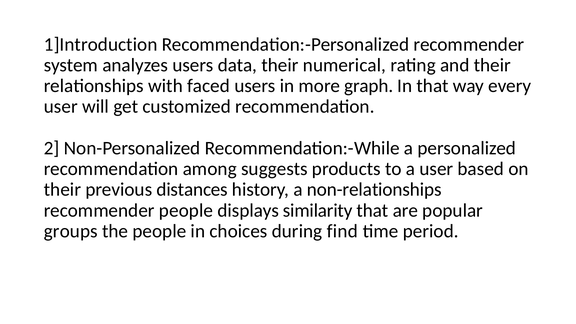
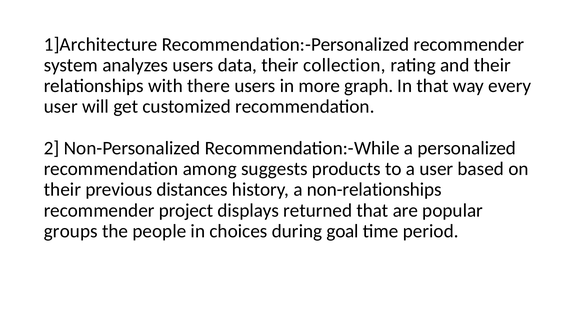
1]Introduction: 1]Introduction -> 1]Architecture (101, 44)
numerical: numerical -> collection (344, 65)
faced: faced -> there (208, 86)
recommender people: people -> project (186, 210)
similarity: similarity -> returned (318, 210)
find: find -> goal (343, 231)
